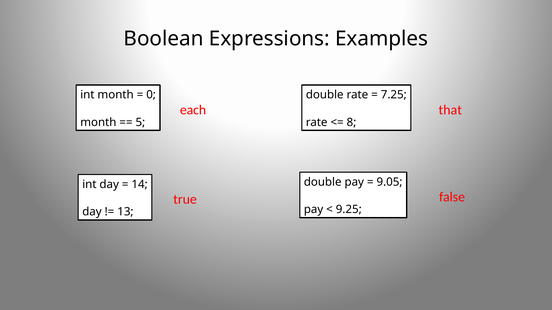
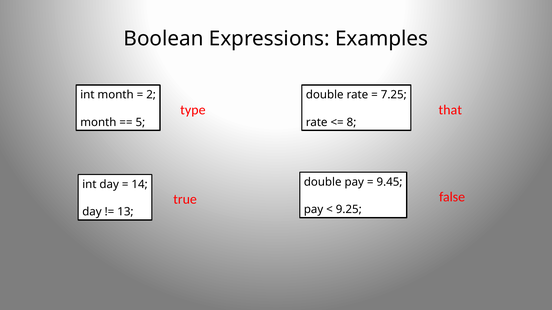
0: 0 -> 2 (151, 95)
each: each -> type (193, 110)
9.05: 9.05 -> 9.45 (390, 182)
